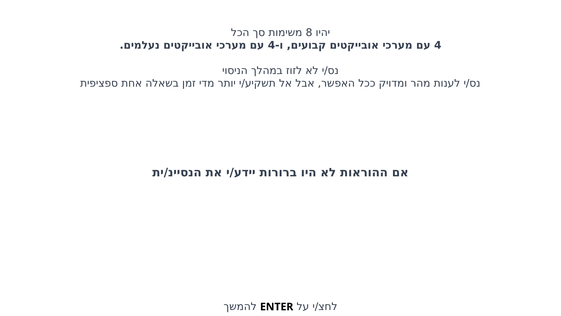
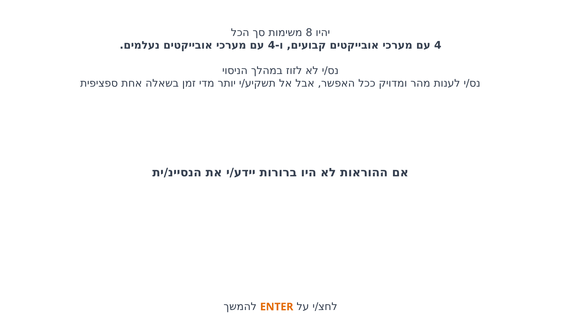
ENTER colour: black -> orange (277, 306)
